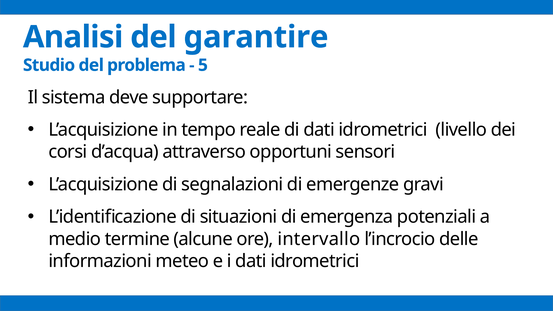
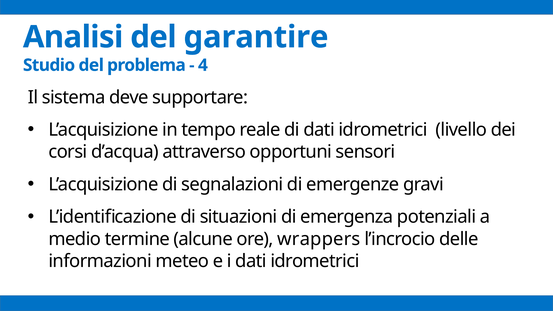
5: 5 -> 4 (203, 65)
intervallo: intervallo -> wrappers (319, 239)
